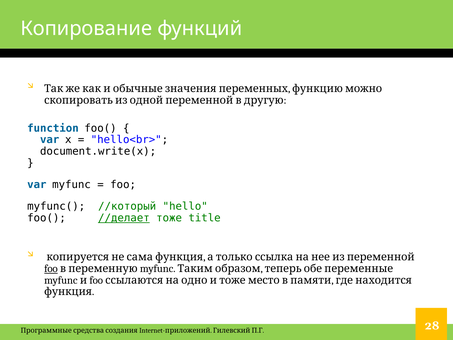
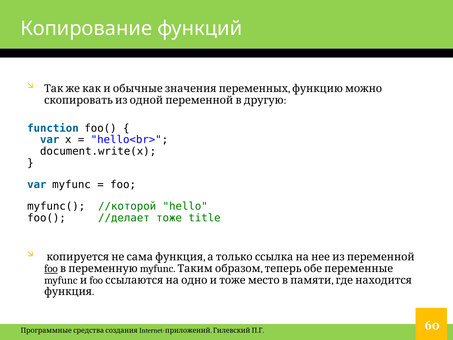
//который: //который -> //которой (127, 206)
//делает underline: present -> none (124, 218)
28: 28 -> 60 (432, 325)
